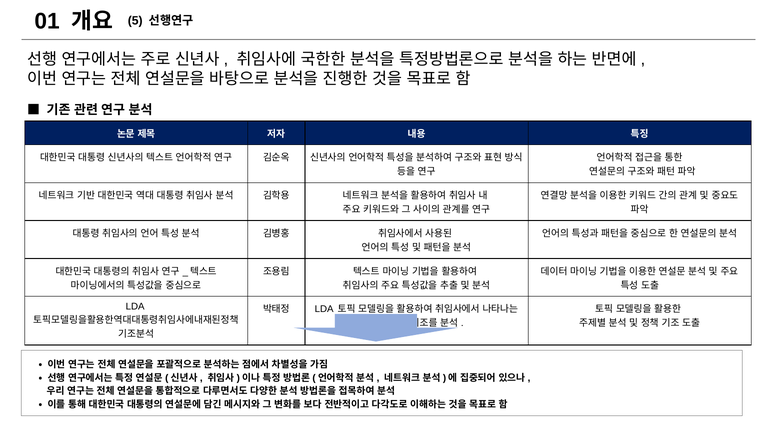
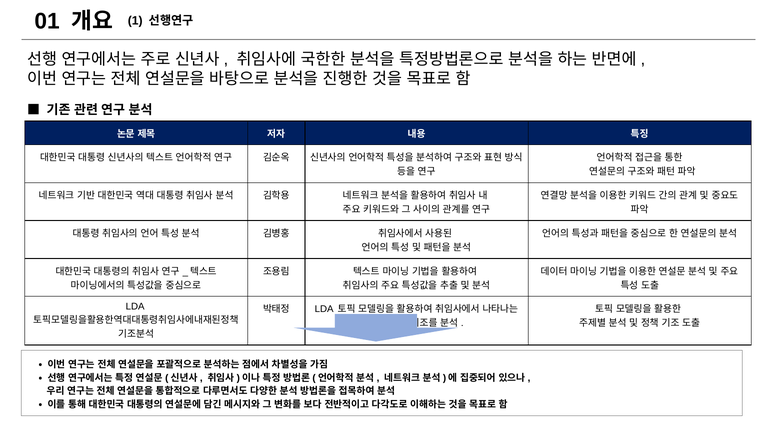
5: 5 -> 1 (135, 21)
